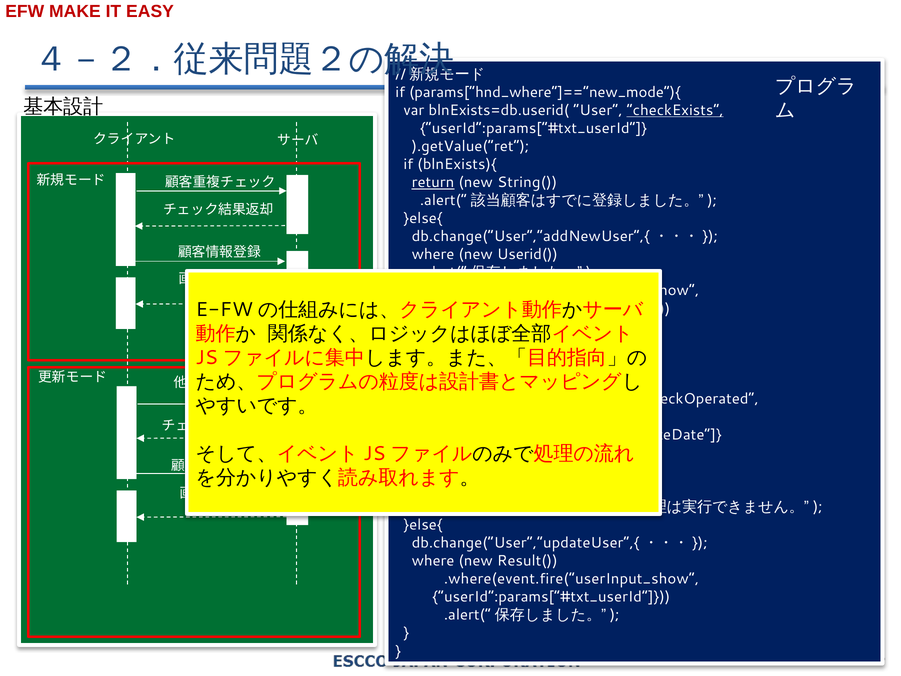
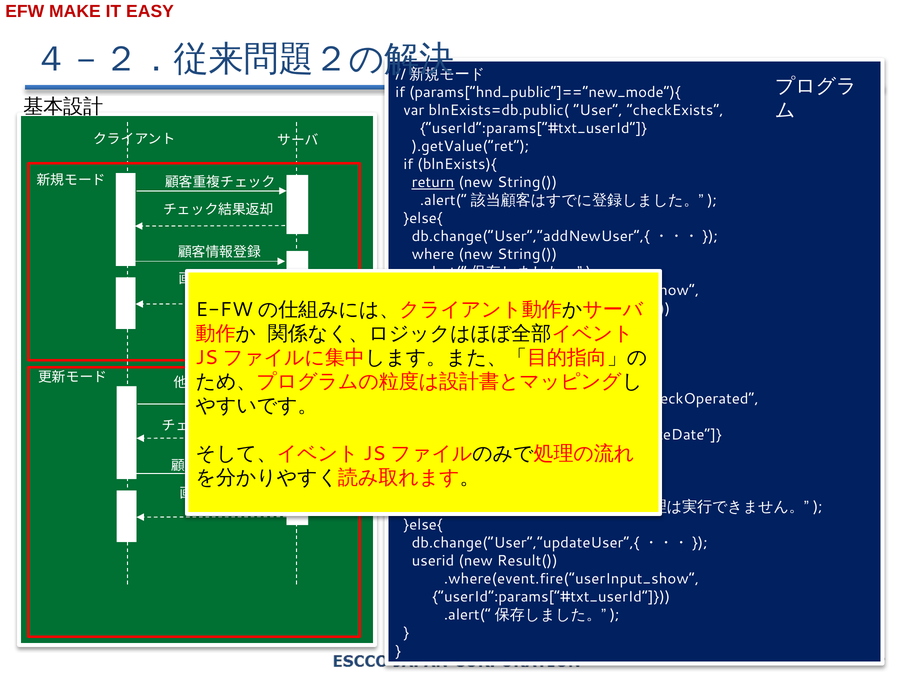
params[“hnd_where”]==“new_mode”){: params[“hnd_where”]==“new_mode”){ -> params[“hnd_public”]==“new_mode”){ (545, 92)
blnExists=db.userid(: blnExists=db.userid( -> blnExists=db.public( (499, 110)
checkExists underline: present -> none (675, 110)
Userid(: Userid( -> String( (527, 254)
where: where -> userid (433, 561)
